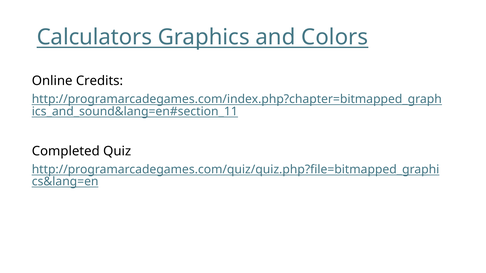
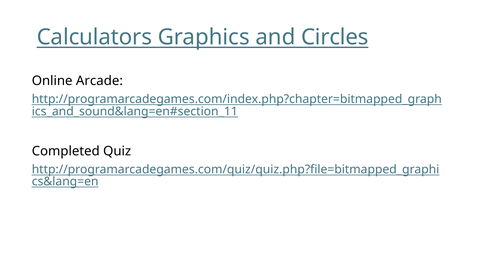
Colors: Colors -> Circles (335, 37)
Credits: Credits -> Arcade (99, 81)
